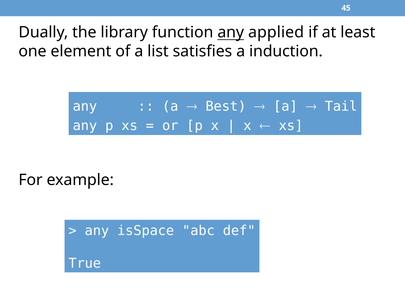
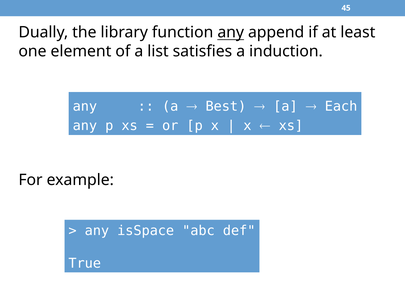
applied: applied -> append (276, 32)
Tail: Tail -> Each (341, 106)
